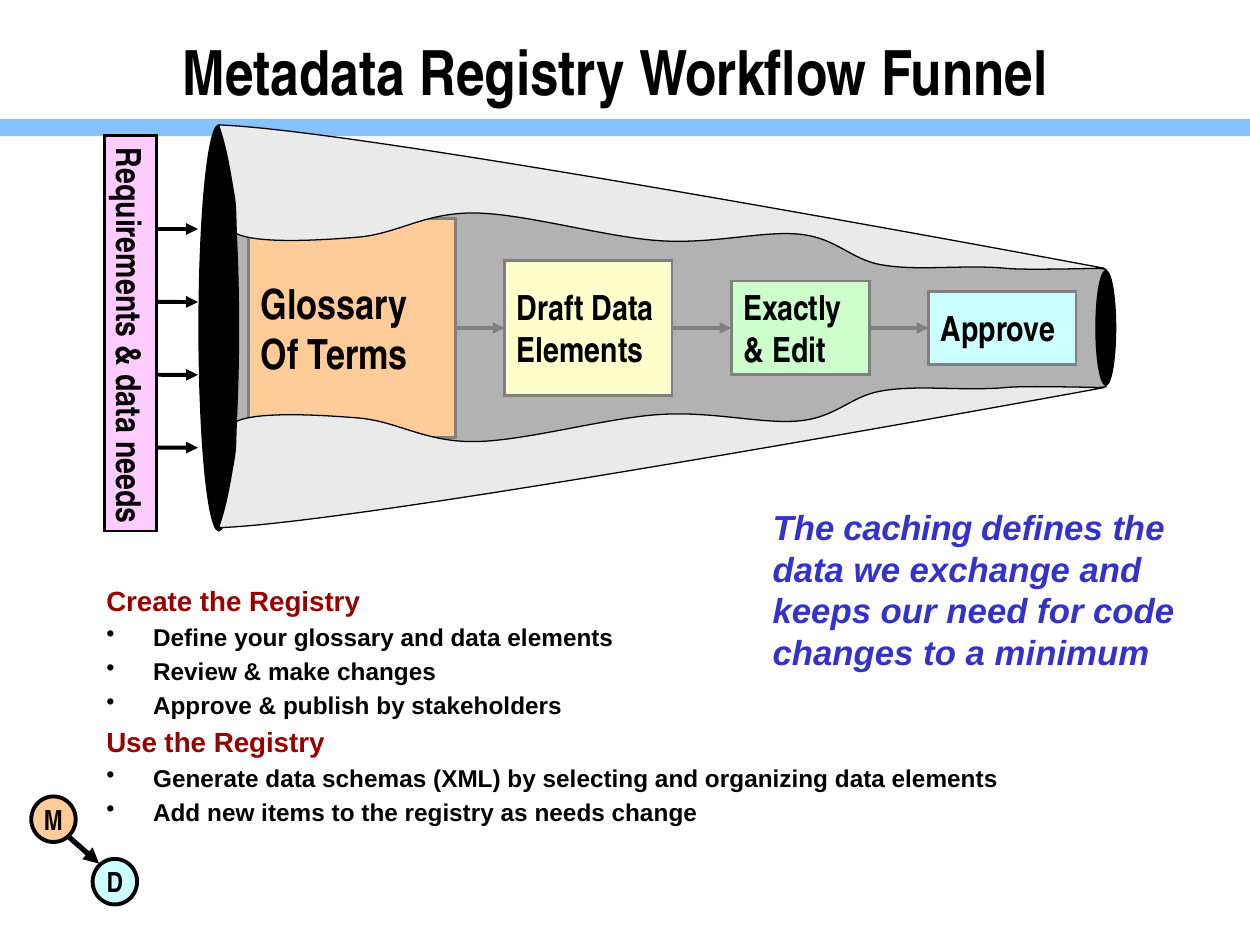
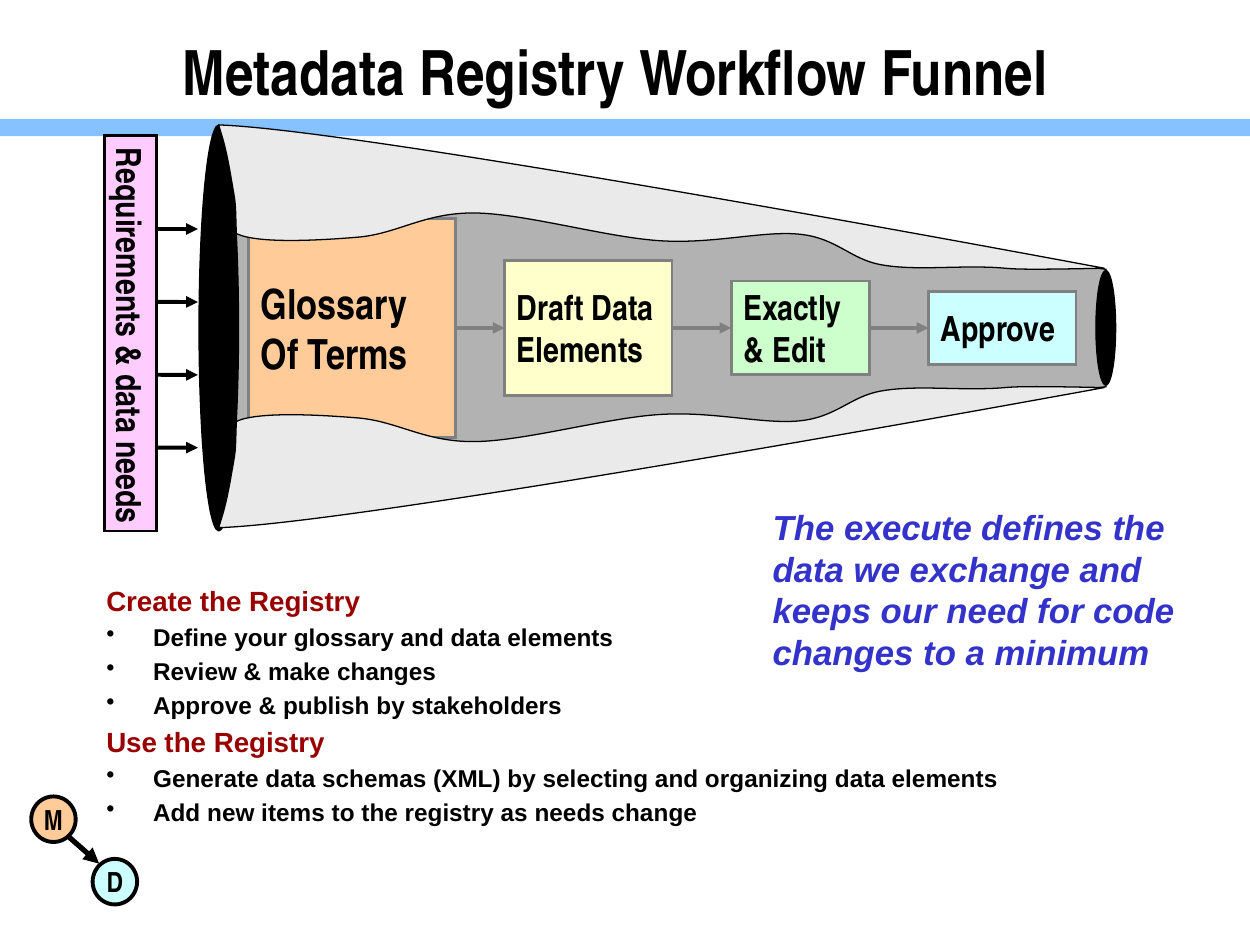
caching: caching -> execute (908, 529)
